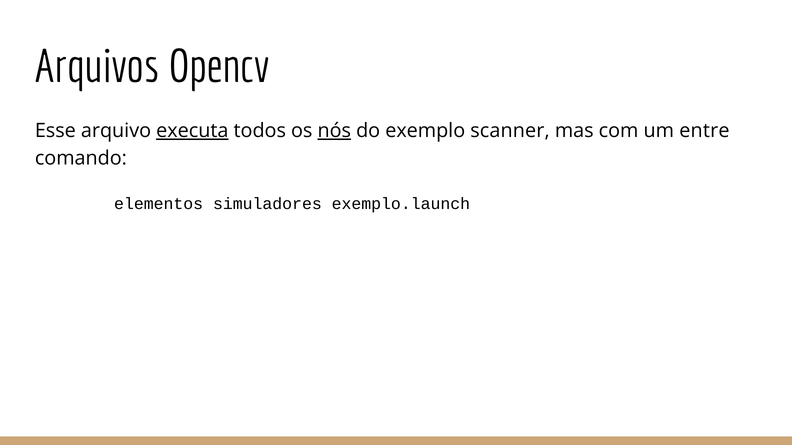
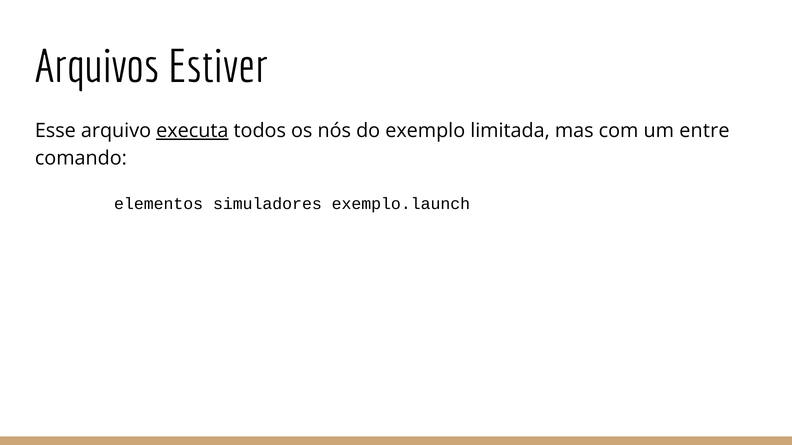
Opencv: Opencv -> Estiver (218, 67)
nós underline: present -> none (334, 131)
scanner: scanner -> limitada (510, 131)
